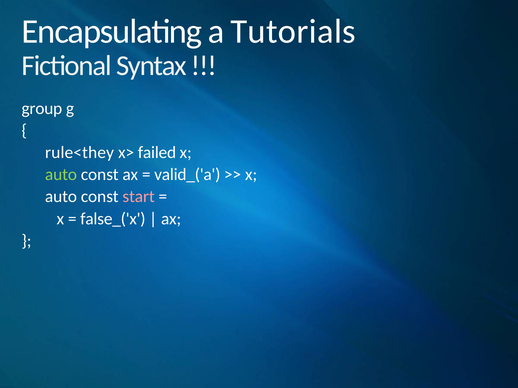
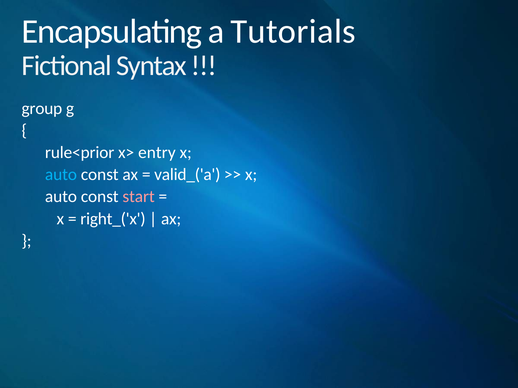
rule<they: rule<they -> rule<prior (80, 153)
failed: failed -> entry (157, 153)
auto colour: light green -> light blue (61, 175)
false_('x: false_('x -> right_('x (113, 219)
